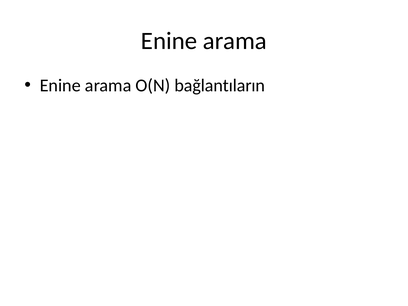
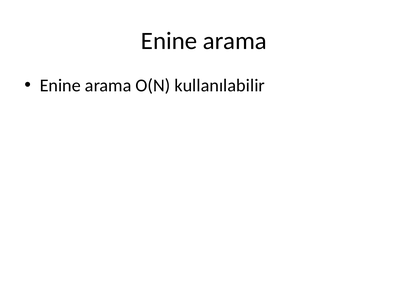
bağlantıların: bağlantıların -> kullanılabilir (220, 86)
